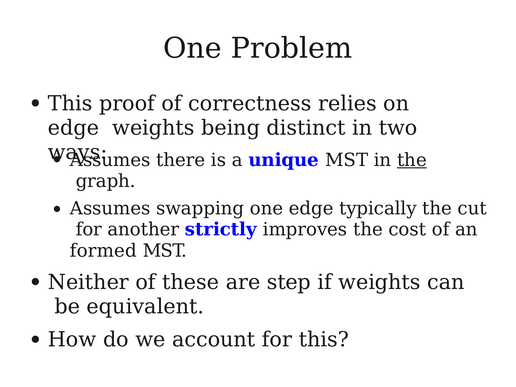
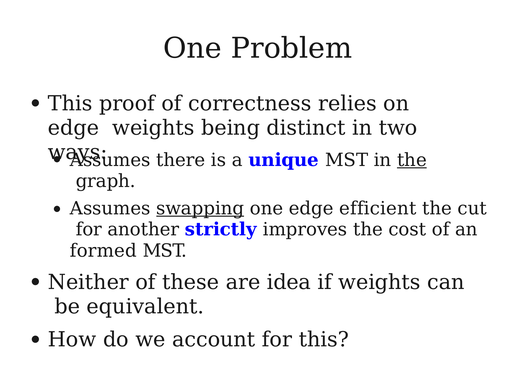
swapping underline: none -> present (200, 208)
typically: typically -> efficient (378, 208)
step: step -> idea (289, 282)
